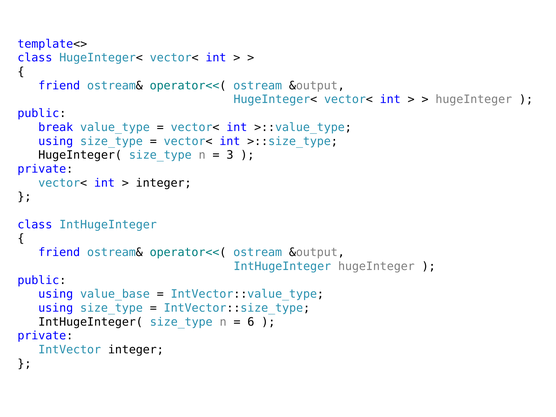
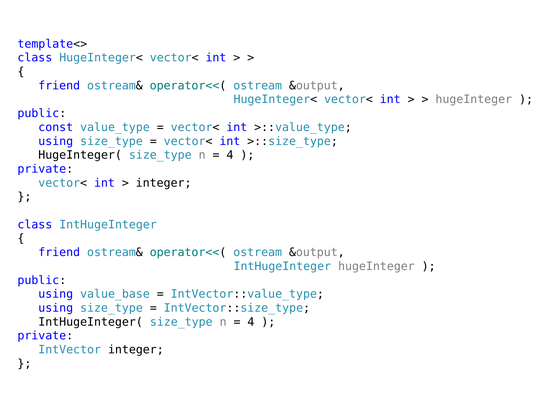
break: break -> const (56, 127)
3: 3 -> 4 (230, 155)
6: 6 -> 4 (251, 322)
